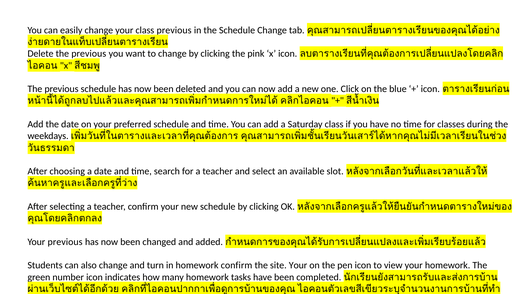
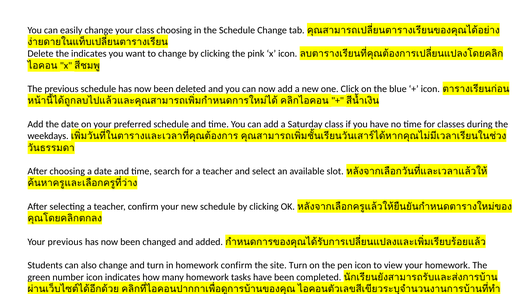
previous: previous -> choosing (174, 30)
previous: previous -> indicates (89, 54)
site Your: Your -> Turn (298, 265)
